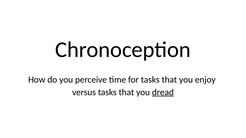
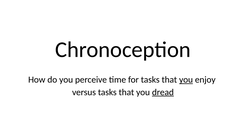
you underline: none -> present (186, 80)
